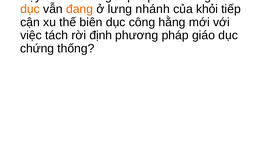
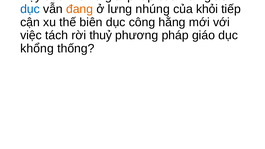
dục colour: orange -> blue (30, 9)
nhánh: nhánh -> nhúng (153, 9)
định: định -> thuỷ (101, 35)
chứng: chứng -> khổng (37, 48)
